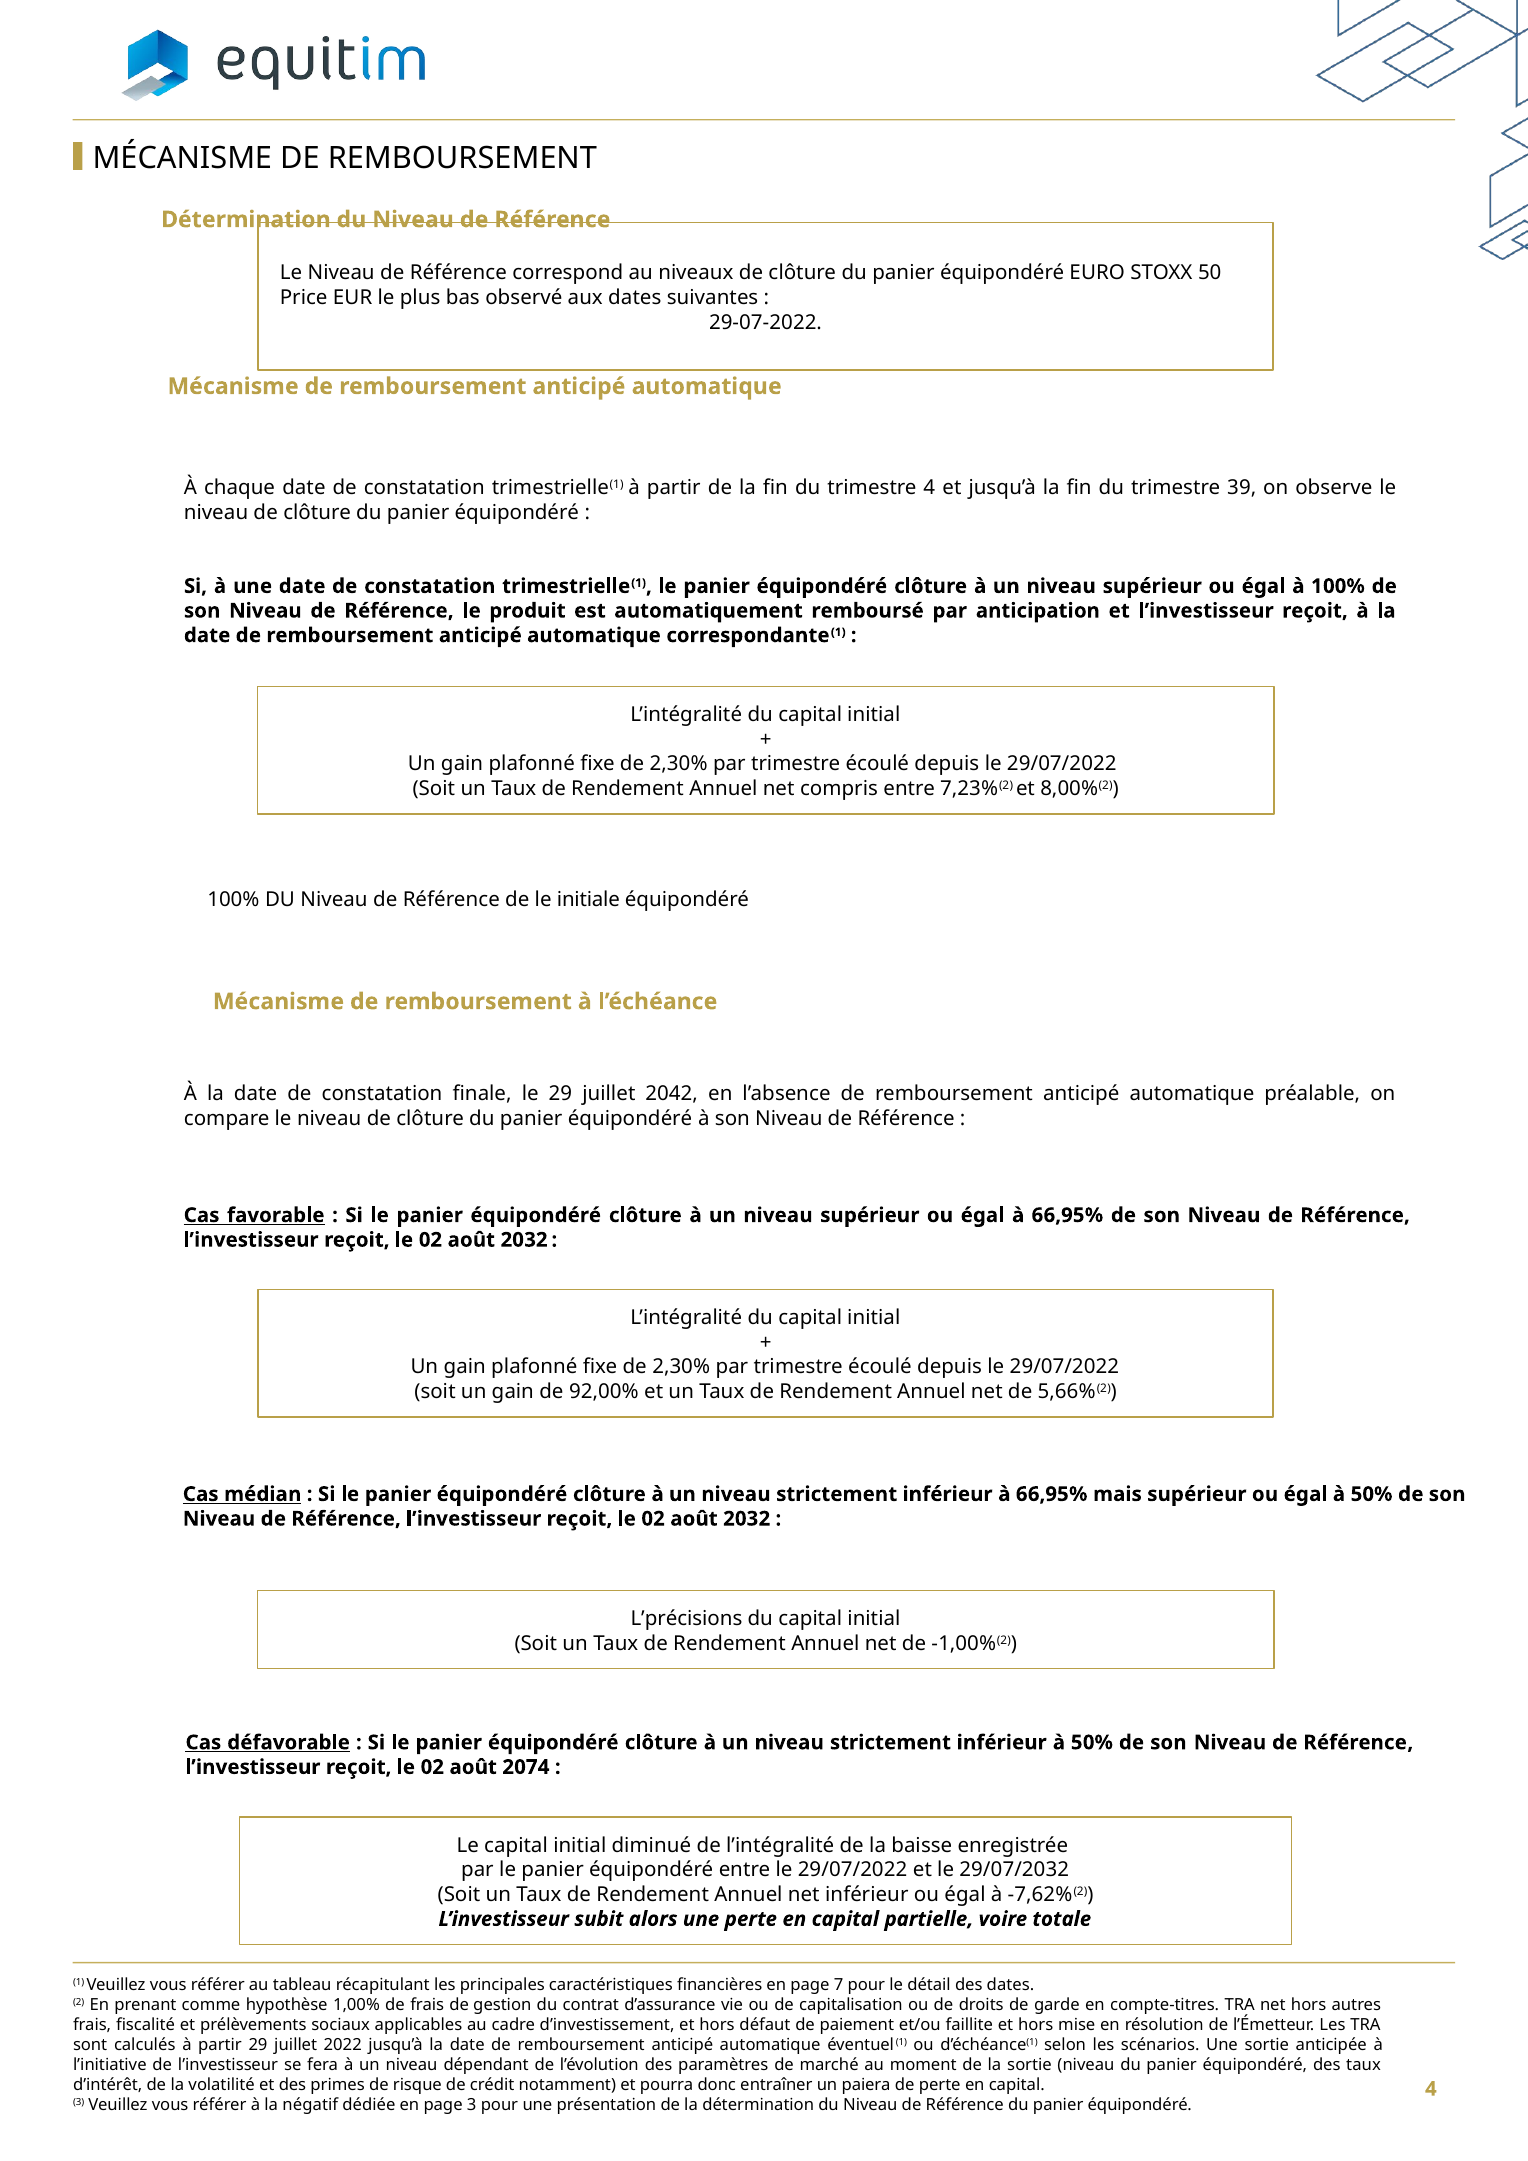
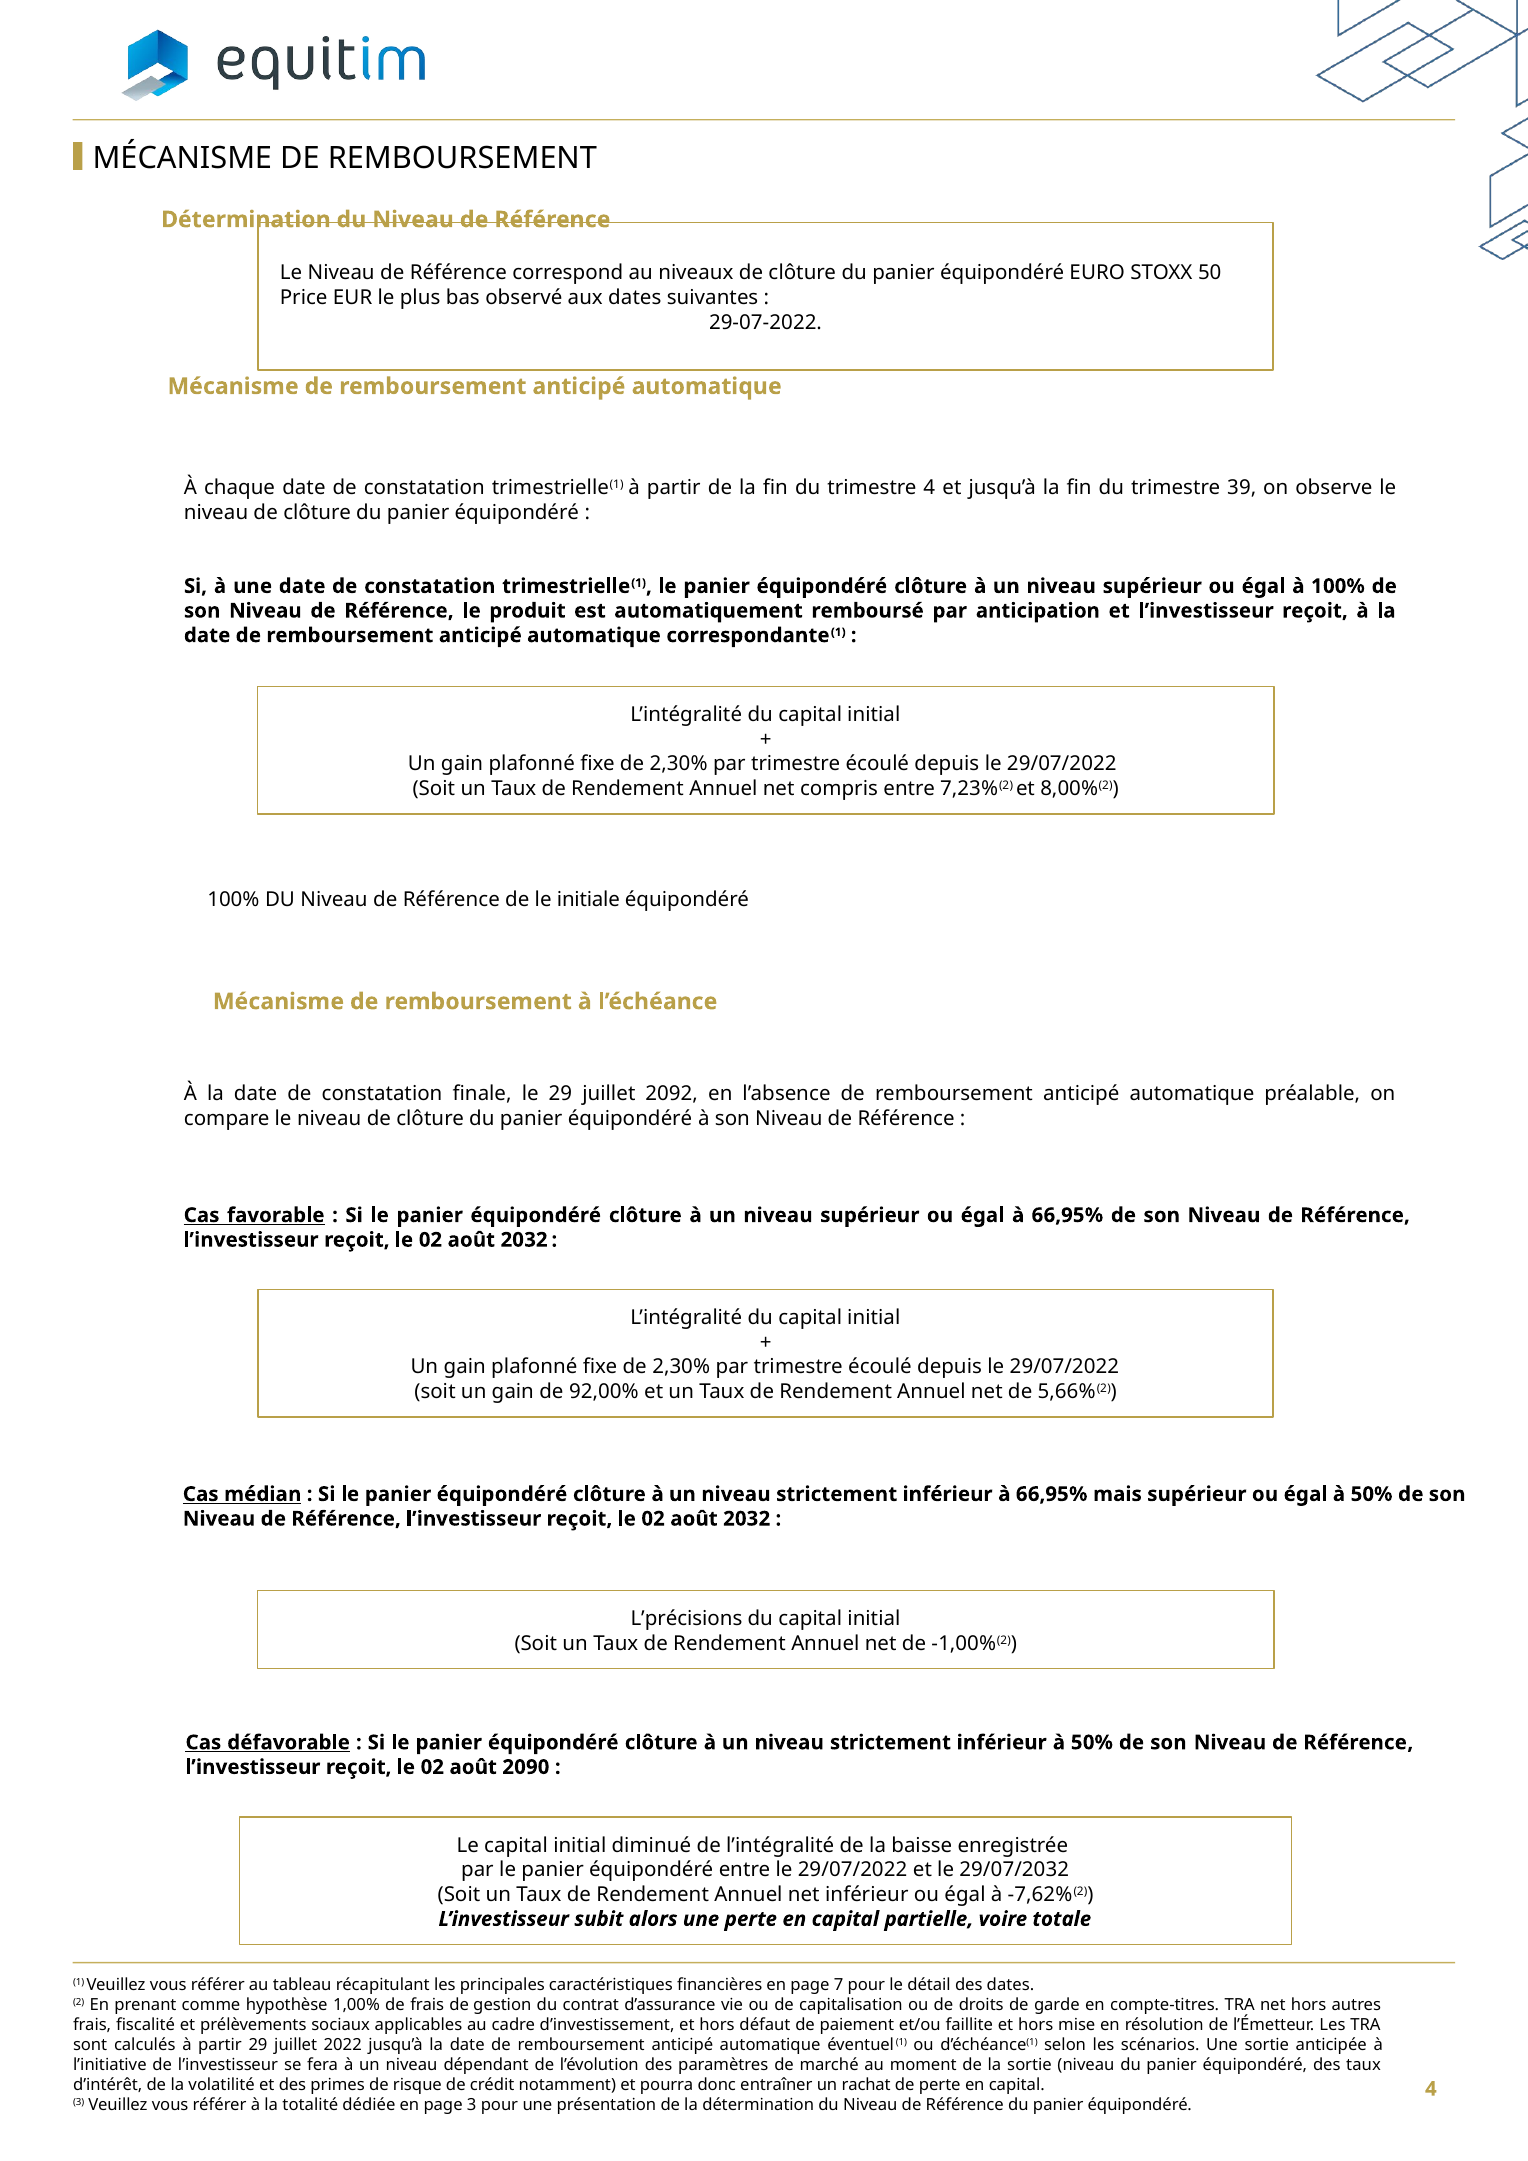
2042: 2042 -> 2092 (672, 1094)
2074: 2074 -> 2090 (526, 1767)
paiera: paiera -> rachat (866, 2085)
négatif: négatif -> totalité (310, 2105)
